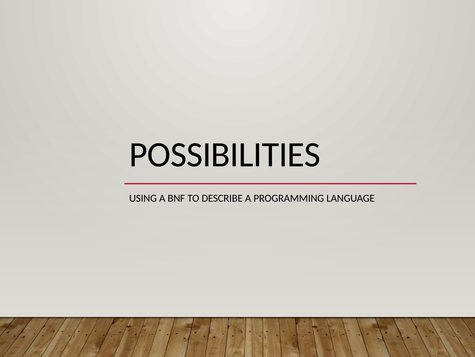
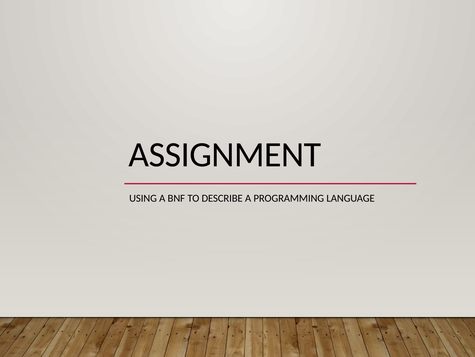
POSSIBILITIES: POSSIBILITIES -> ASSIGNMENT (225, 154)
